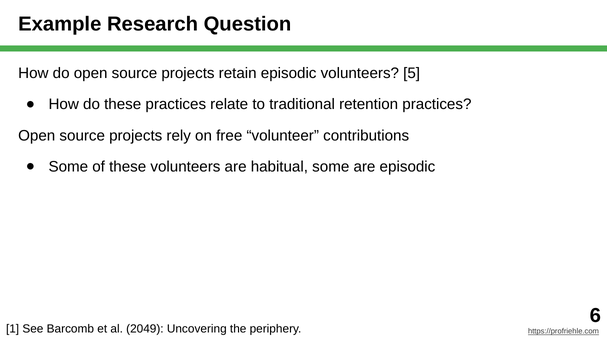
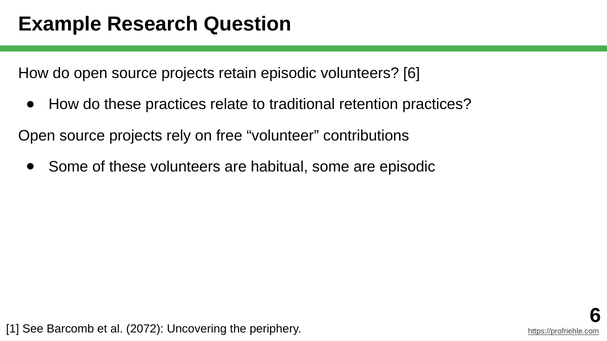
volunteers 5: 5 -> 6 (412, 74)
2049: 2049 -> 2072 (145, 329)
